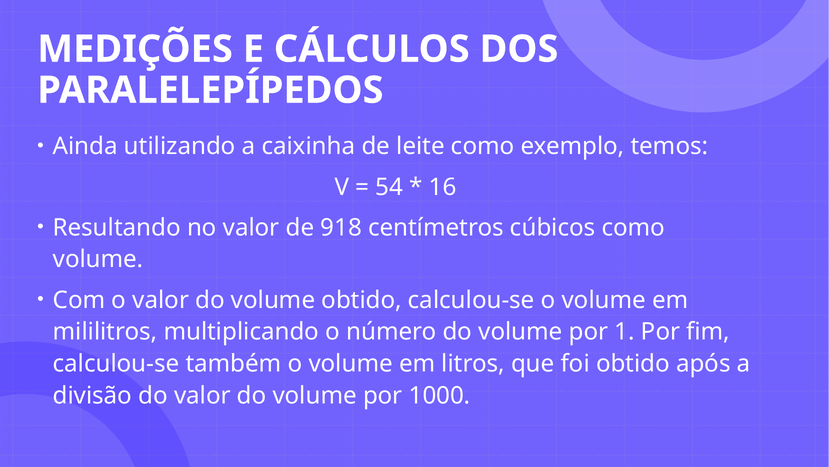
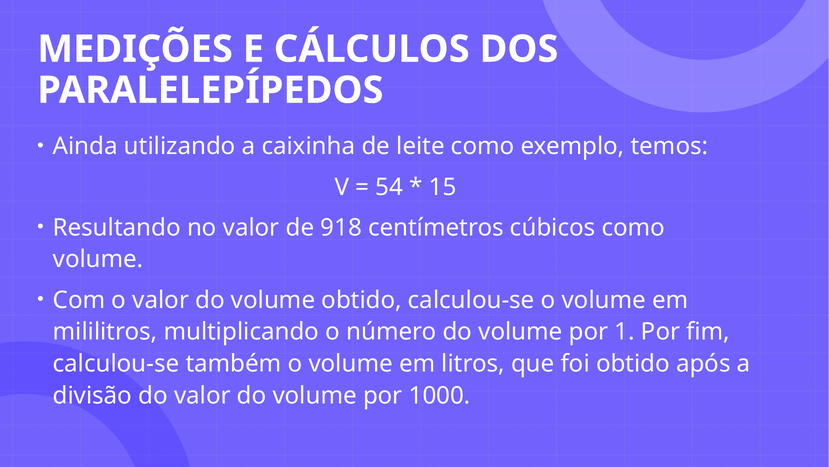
16: 16 -> 15 (443, 187)
